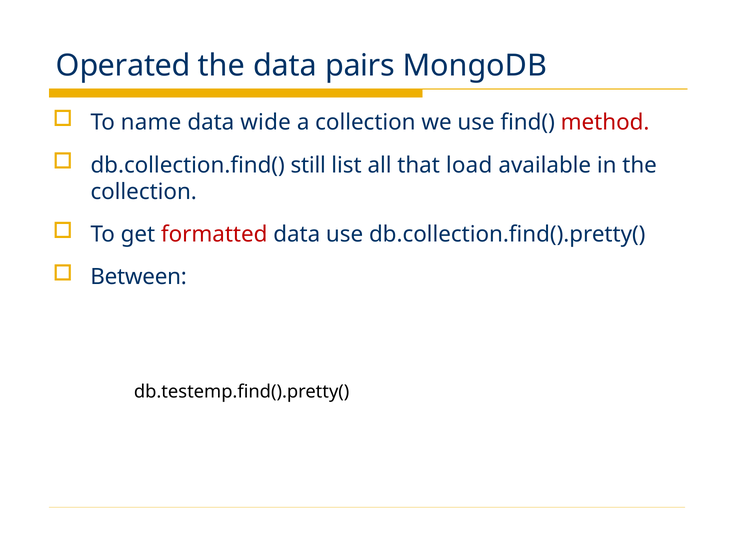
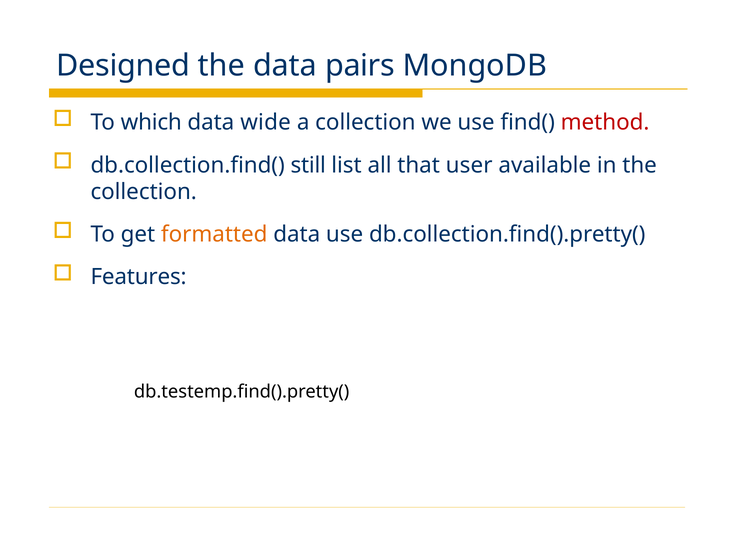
Operated: Operated -> Designed (123, 66)
name: name -> which (151, 123)
load: load -> user (469, 165)
formatted colour: red -> orange (214, 235)
Between: Between -> Features (139, 277)
